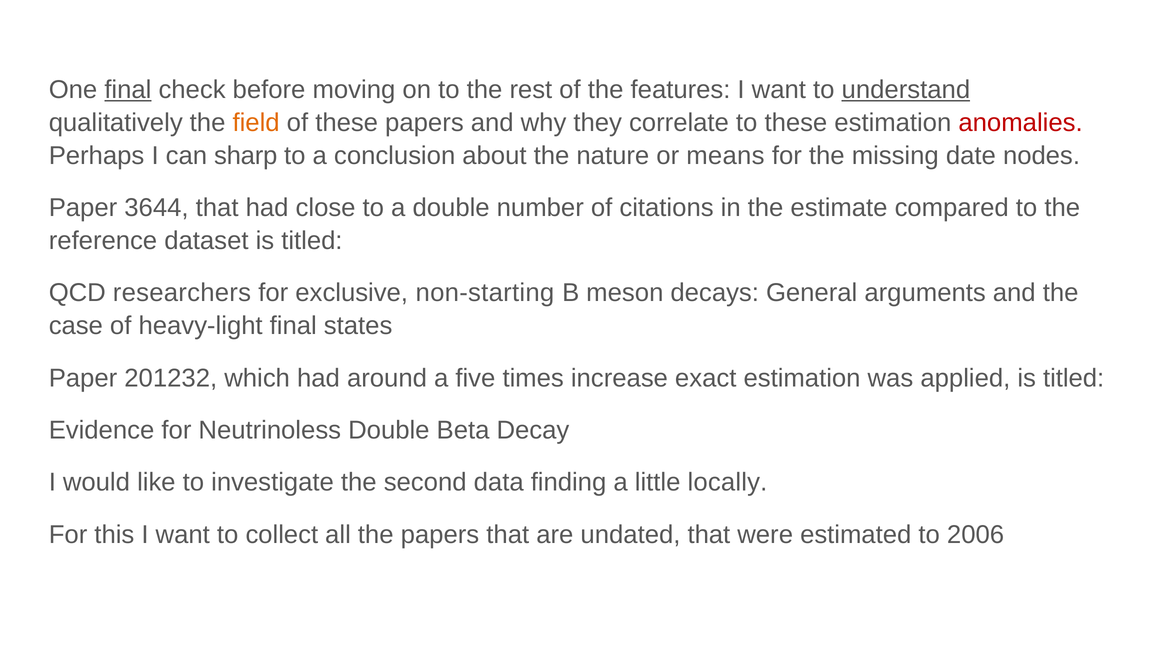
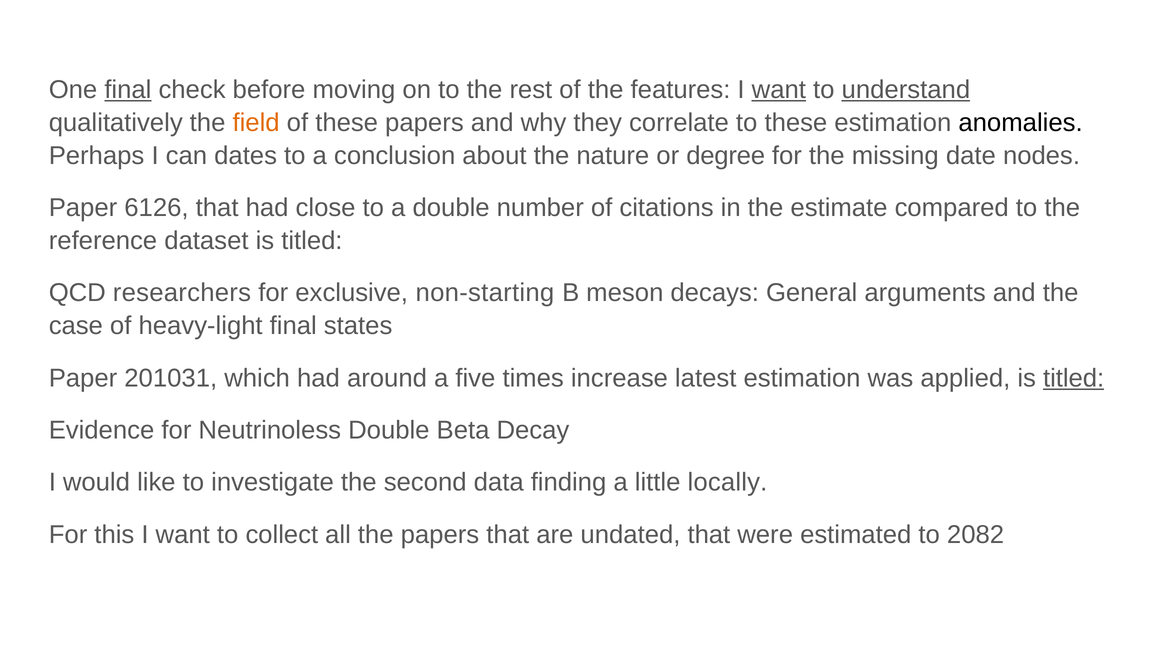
want underline: none -> present (779, 90)
anomalies colour: red -> black (1021, 123)
sharp: sharp -> dates (246, 156)
means: means -> degree (726, 156)
3644: 3644 -> 6126 (156, 208)
201232: 201232 -> 201031 (171, 378)
exact: exact -> latest (706, 378)
titled underline: none -> present (1074, 378)
2006: 2006 -> 2082 (976, 535)
